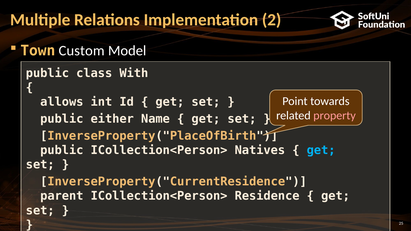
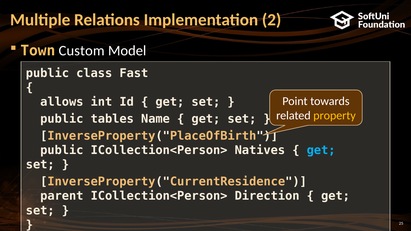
With: With -> Fast (134, 73)
property colour: pink -> yellow (335, 116)
either: either -> tables (112, 119)
Residence: Residence -> Direction (267, 196)
